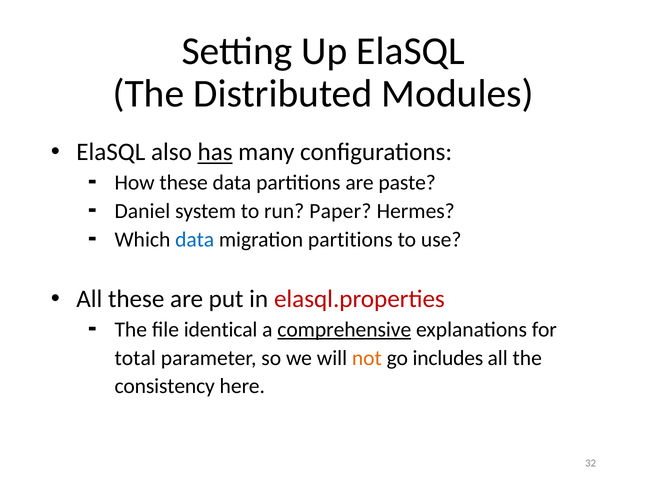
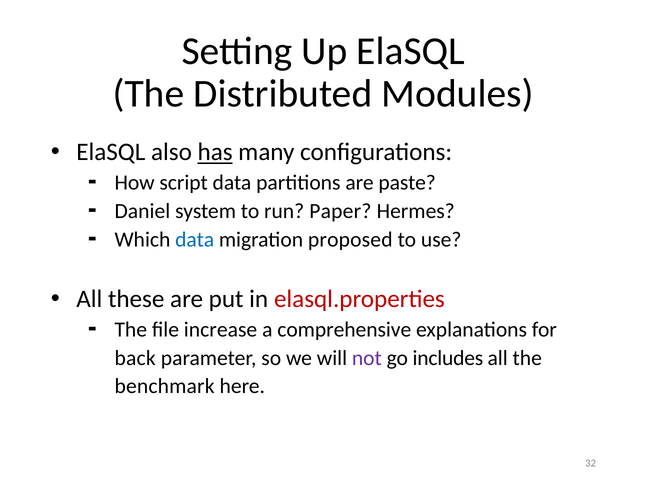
How these: these -> script (184, 183)
migration partitions: partitions -> proposed (350, 240)
identical: identical -> increase (221, 330)
comprehensive underline: present -> none (344, 330)
total: total -> back (135, 358)
not colour: orange -> purple (367, 358)
consistency: consistency -> benchmark (165, 387)
